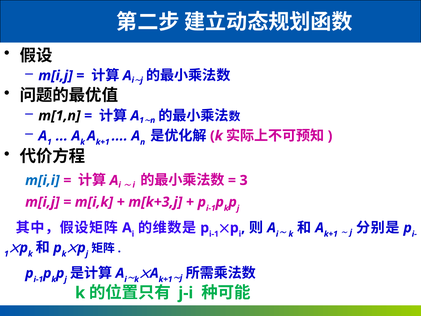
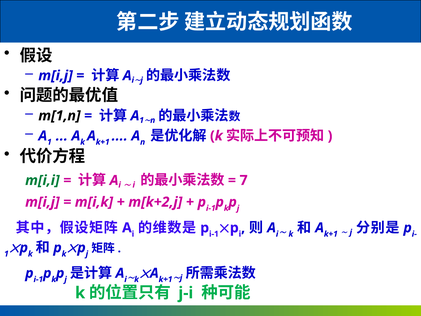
m[i,i colour: blue -> green (42, 180)
3: 3 -> 7 (244, 180)
m[k+3,j: m[k+3,j -> m[k+2,j (155, 202)
